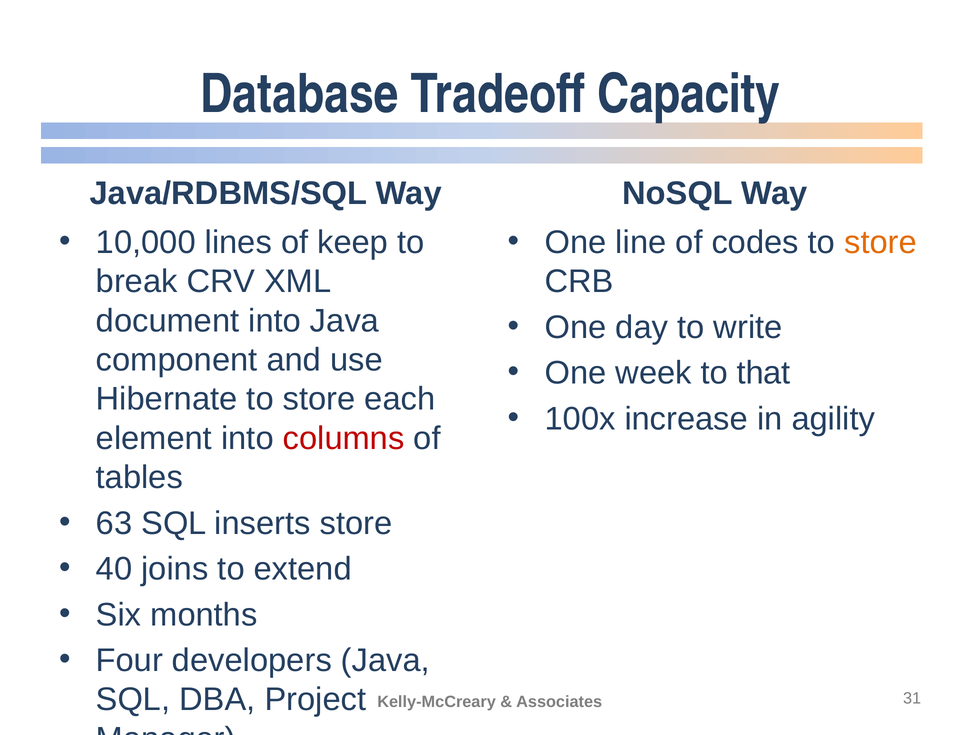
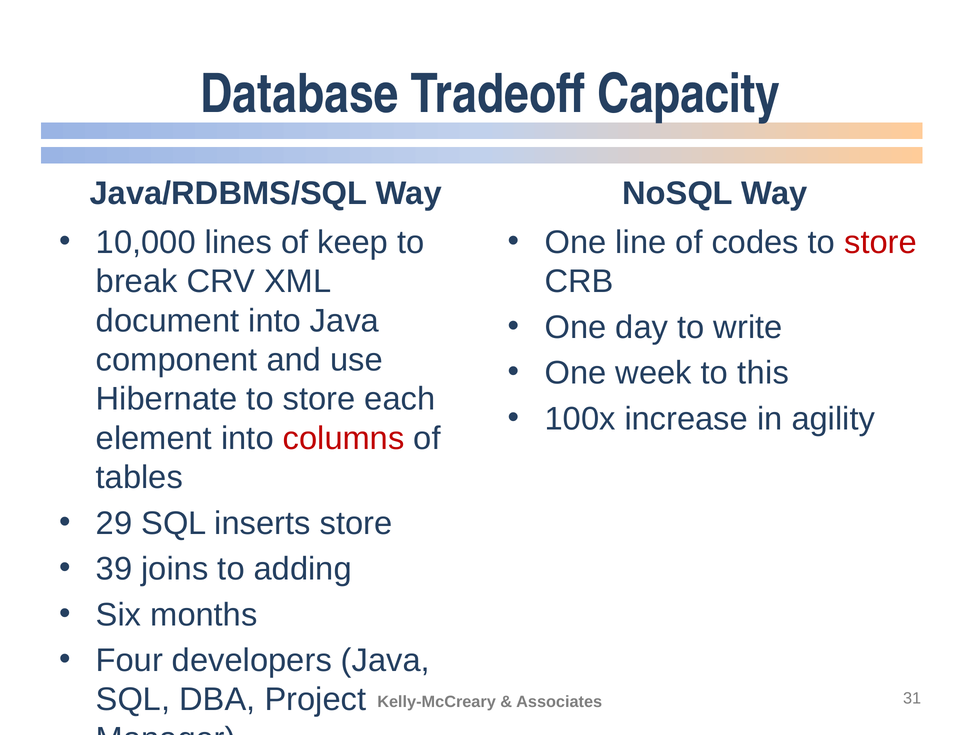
store colour: orange -> red (880, 242)
that: that -> this (763, 373)
63: 63 -> 29 (114, 523)
40: 40 -> 39 (114, 569)
extend: extend -> adding (303, 569)
